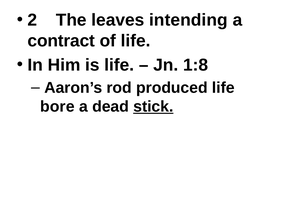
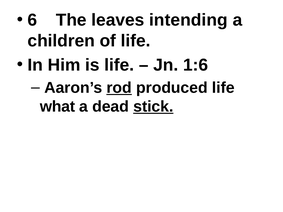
2: 2 -> 6 (32, 20)
contract: contract -> children (61, 41)
1:8: 1:8 -> 1:6 (196, 65)
rod underline: none -> present (119, 88)
bore: bore -> what (57, 107)
